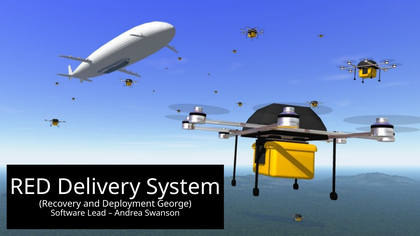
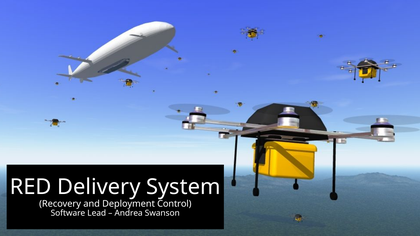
George: George -> Control (174, 204)
